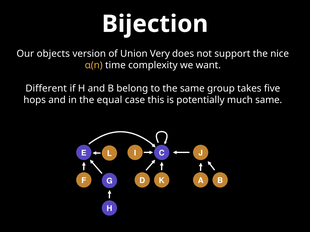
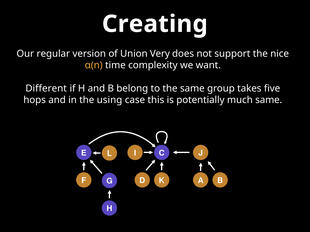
Bijection: Bijection -> Creating (155, 24)
objects: objects -> regular (53, 54)
equal: equal -> using (110, 100)
